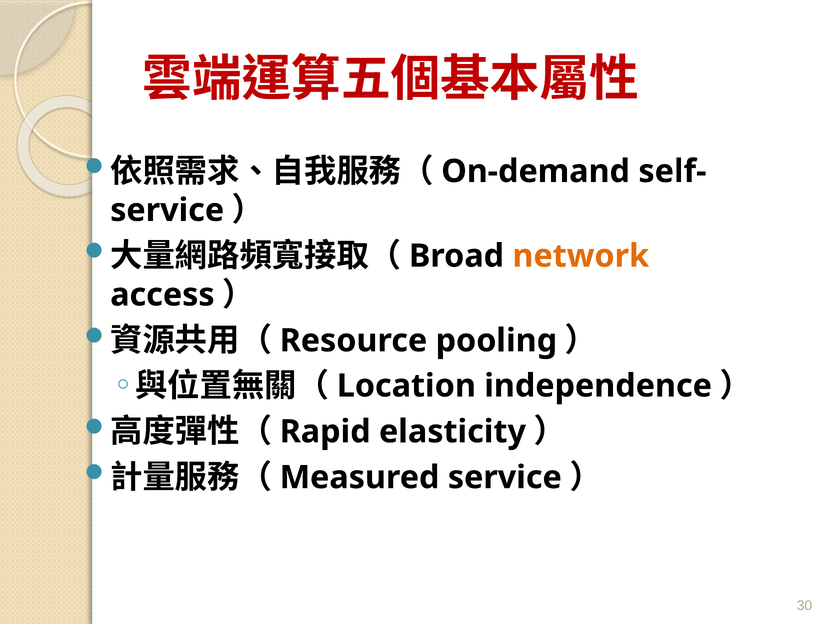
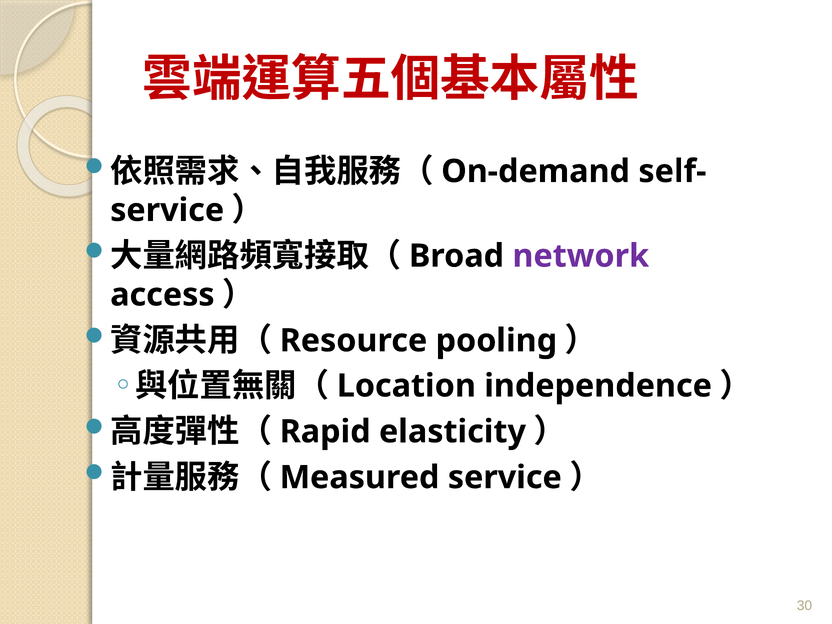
network colour: orange -> purple (581, 256)
